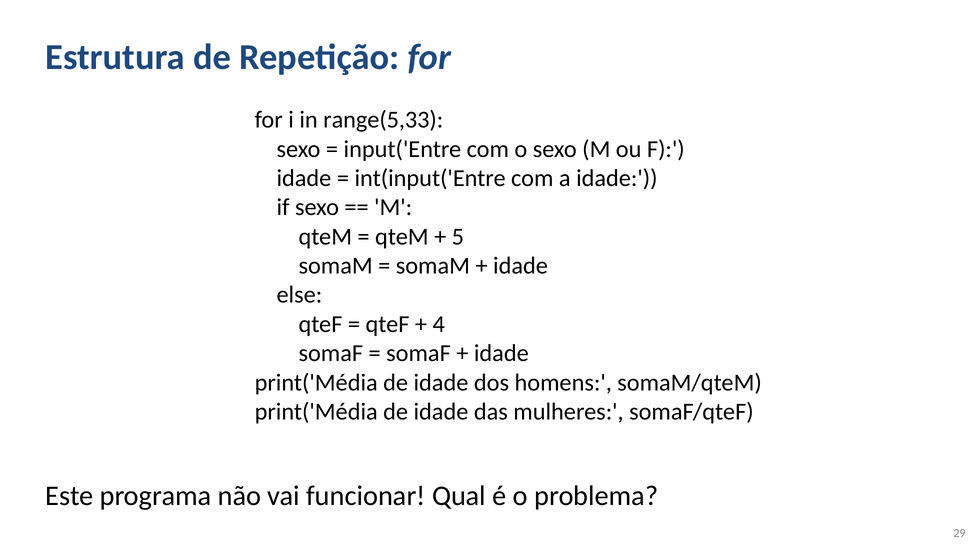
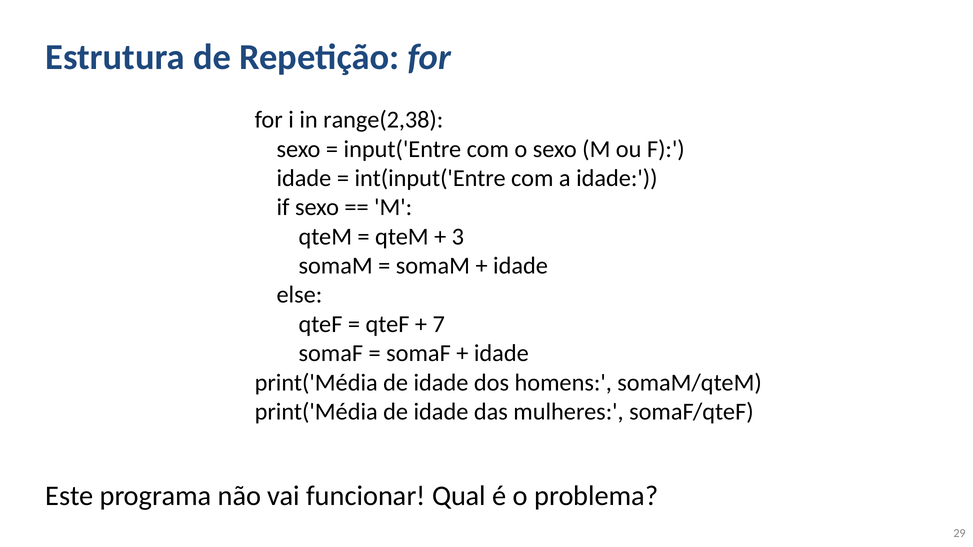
range(5,33: range(5,33 -> range(2,38 (383, 120)
5: 5 -> 3 (458, 237)
4: 4 -> 7 (439, 324)
